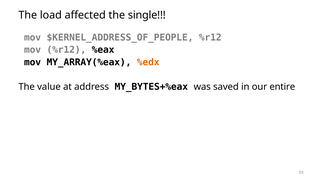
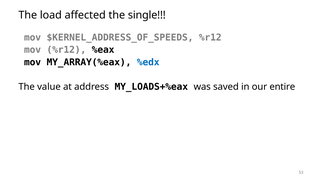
$KERNEL_ADDRESS_OF_PEOPLE: $KERNEL_ADDRESS_OF_PEOPLE -> $KERNEL_ADDRESS_OF_SPEEDS (120, 38)
%edx colour: orange -> blue (148, 62)
MY_BYTES+%eax: MY_BYTES+%eax -> MY_LOADS+%eax (151, 87)
